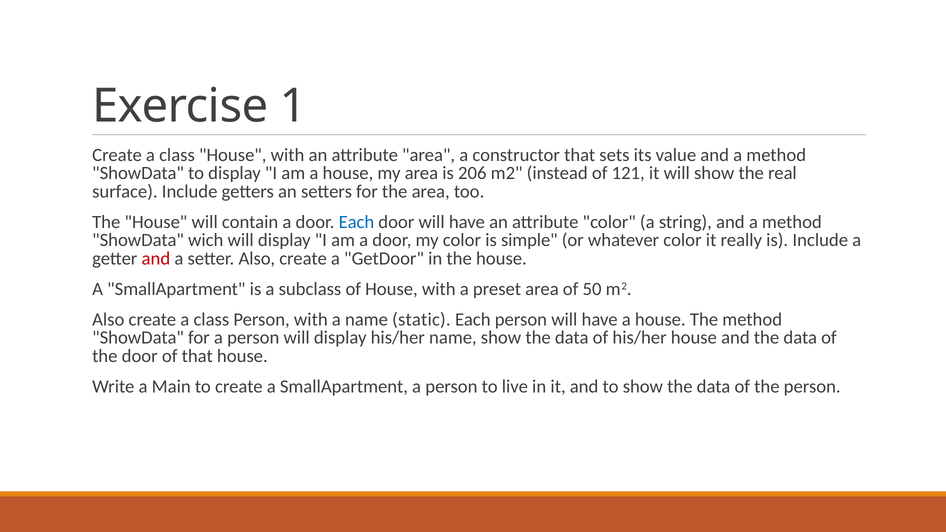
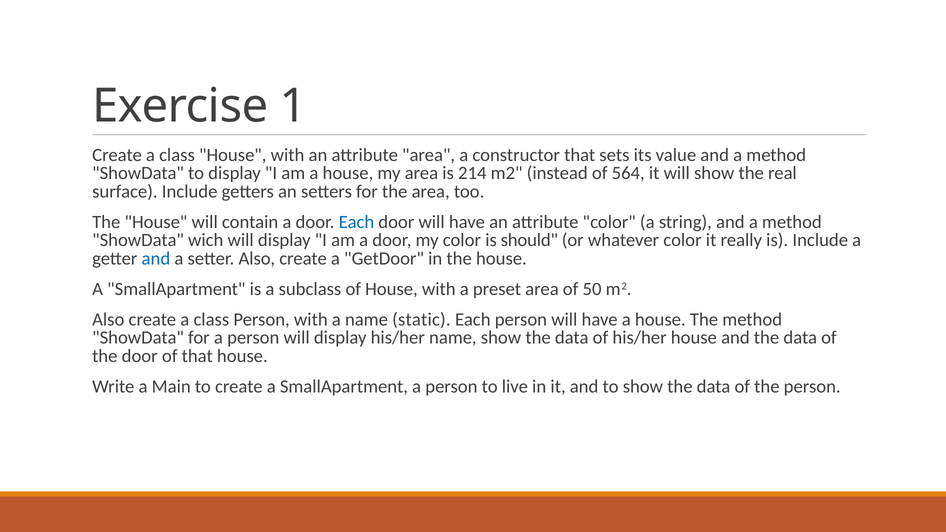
206: 206 -> 214 (472, 173)
121: 121 -> 564 (628, 173)
simple: simple -> should (529, 240)
and colour: red -> blue (156, 258)
